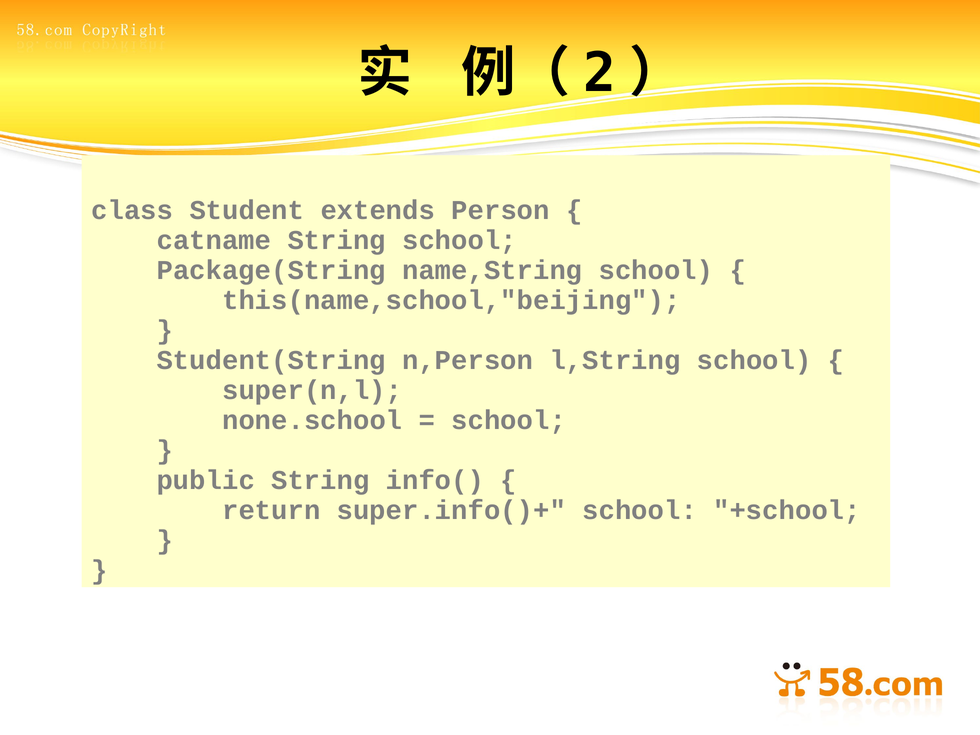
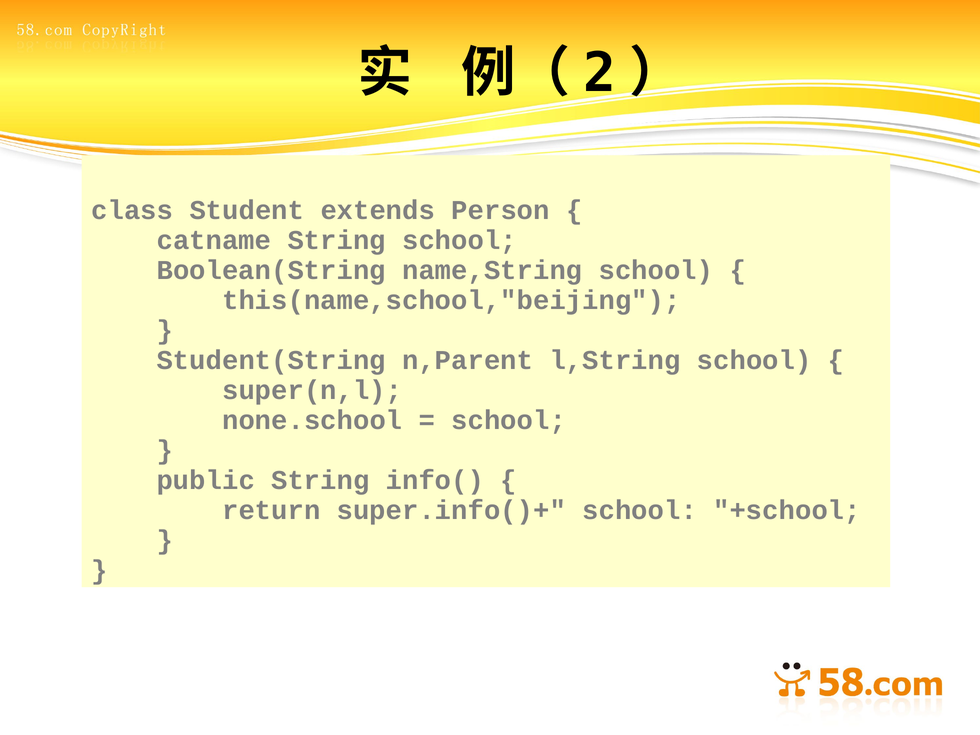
Package(String: Package(String -> Boolean(String (271, 270)
n,Person: n,Person -> n,Parent (468, 360)
